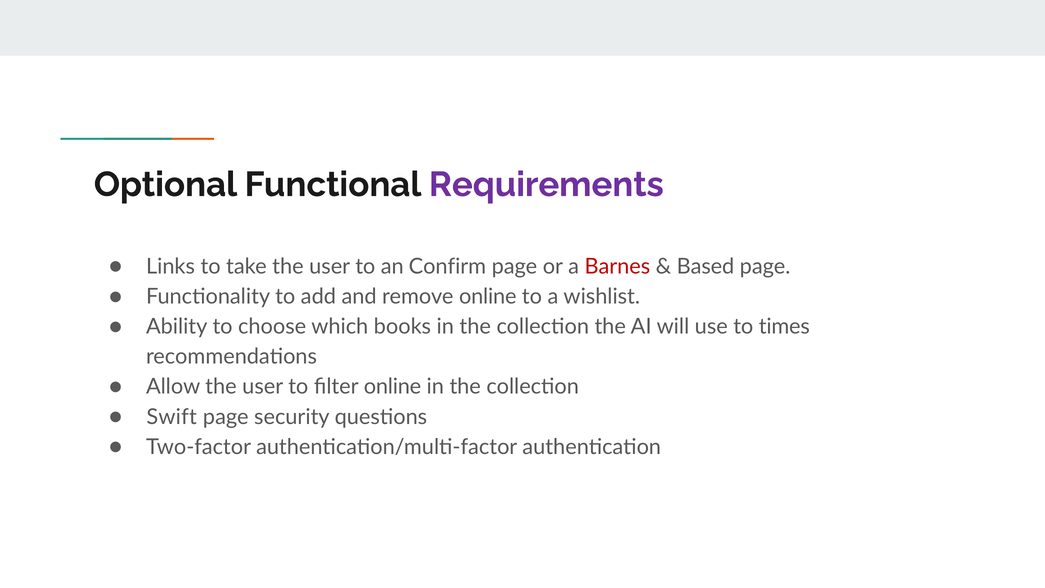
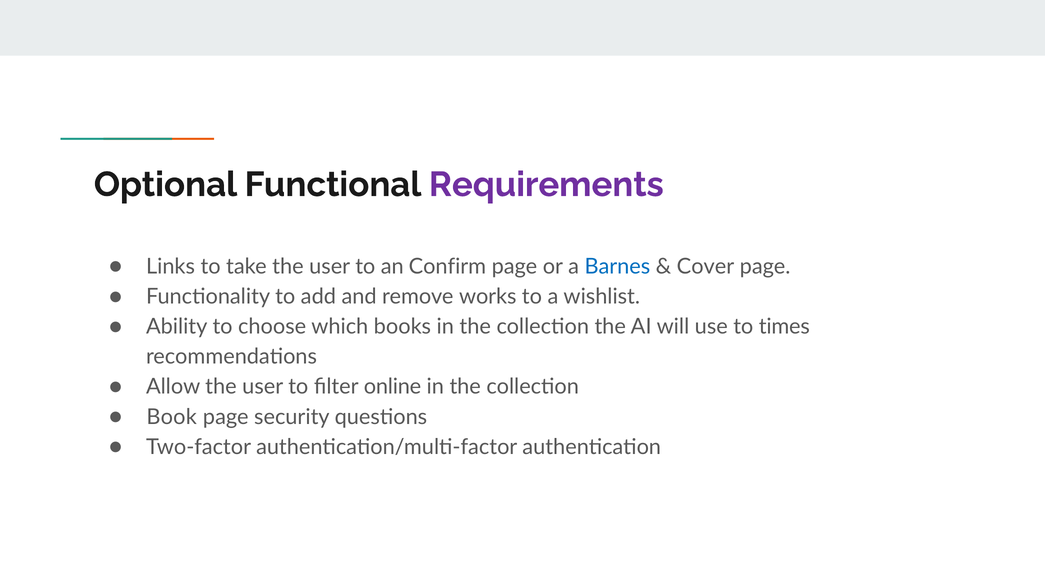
Barnes colour: red -> blue (617, 267)
Based: Based -> Cover (705, 267)
remove online: online -> works (488, 297)
Swift: Swift -> Book (172, 417)
